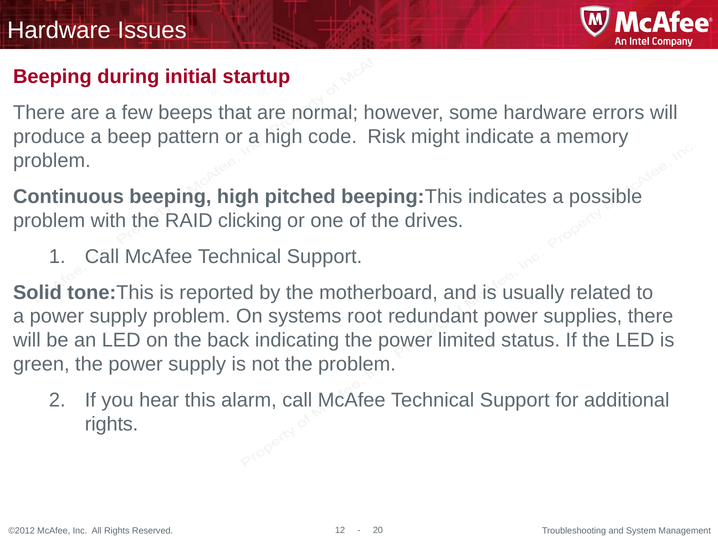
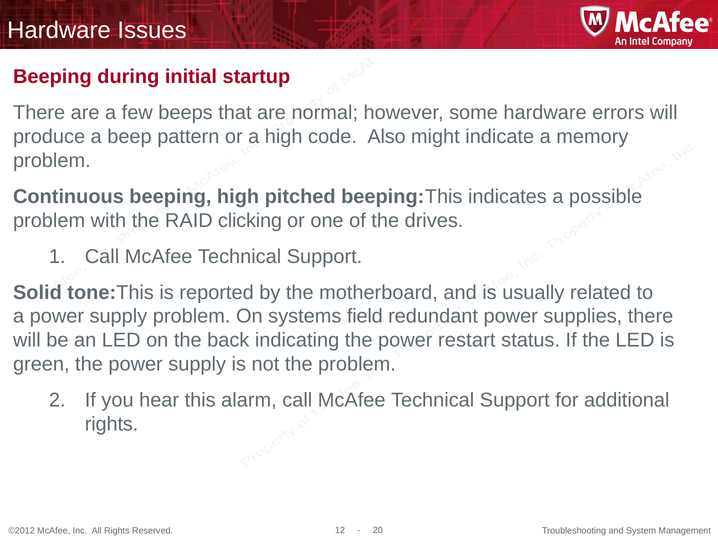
Risk: Risk -> Also (387, 137)
root: root -> field (365, 316)
limited: limited -> restart (467, 340)
